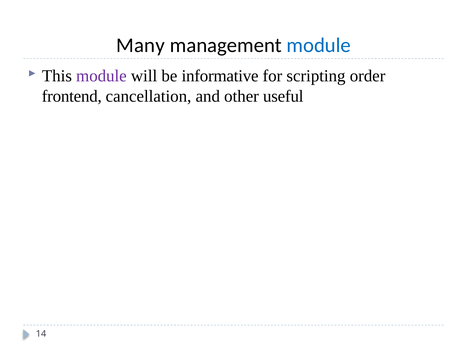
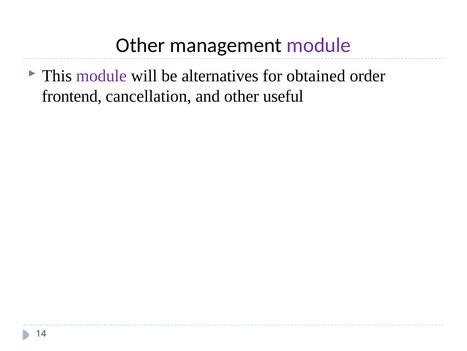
Many: Many -> Other (141, 45)
module colour: blue -> purple (319, 45)
informative: informative -> alternatives (220, 76)
scripting: scripting -> obtained (316, 76)
